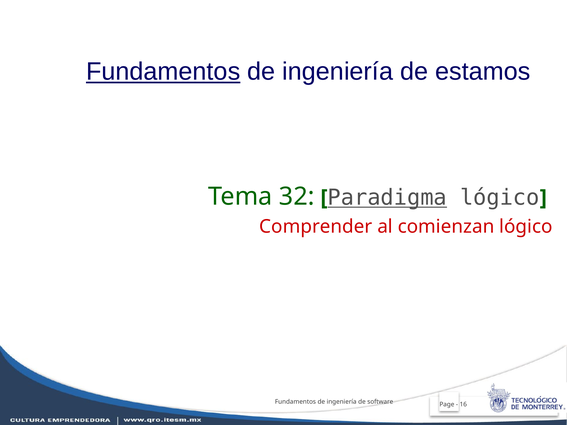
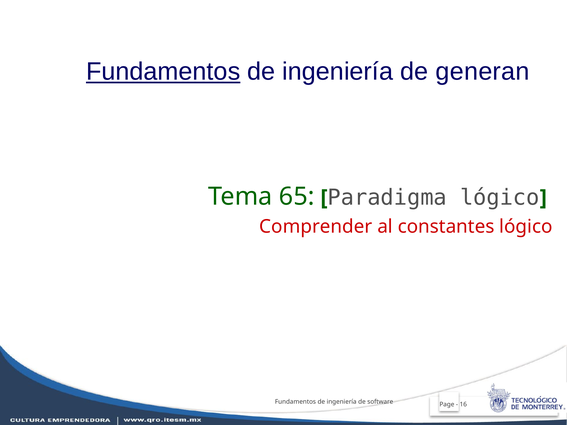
estamos: estamos -> generan (483, 72)
32: 32 -> 65 (297, 197)
Paradigma underline: present -> none (387, 198)
comienzan: comienzan -> constantes (446, 227)
